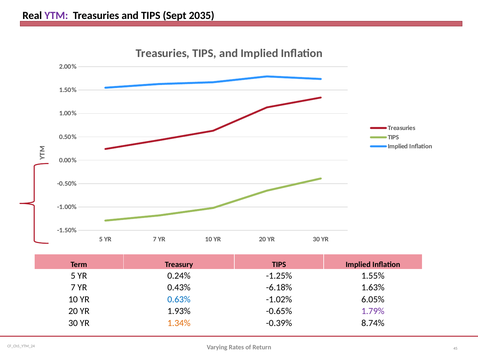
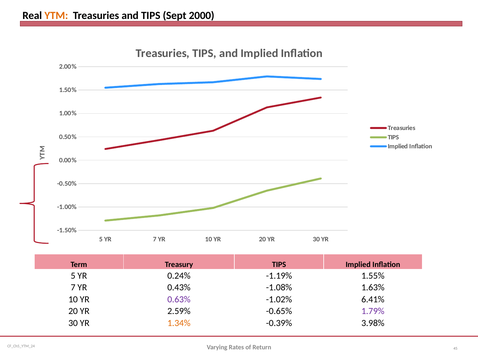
YTM colour: purple -> orange (56, 15)
2035: 2035 -> 2000 (202, 15)
-1.25%: -1.25% -> -1.19% (279, 275)
-6.18%: -6.18% -> -1.08% (279, 287)
0.63% colour: blue -> purple (179, 299)
6.05%: 6.05% -> 6.41% (373, 299)
1.93%: 1.93% -> 2.59% (179, 311)
8.74%: 8.74% -> 3.98% (373, 323)
